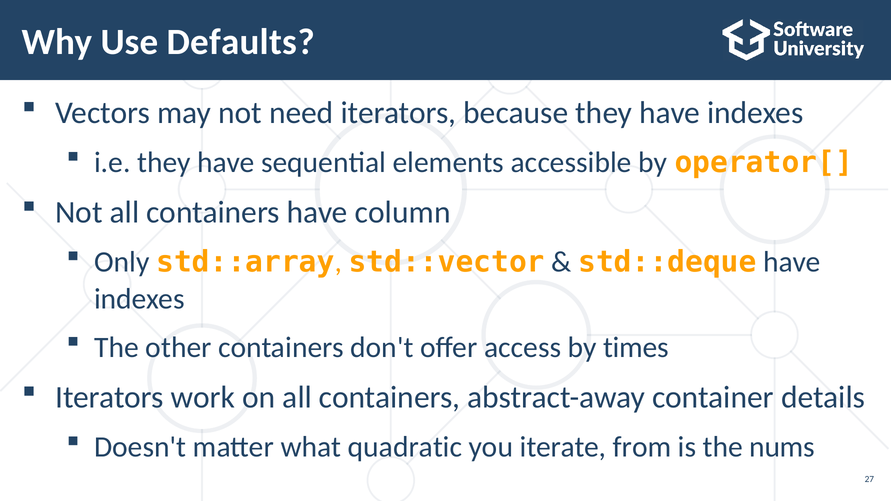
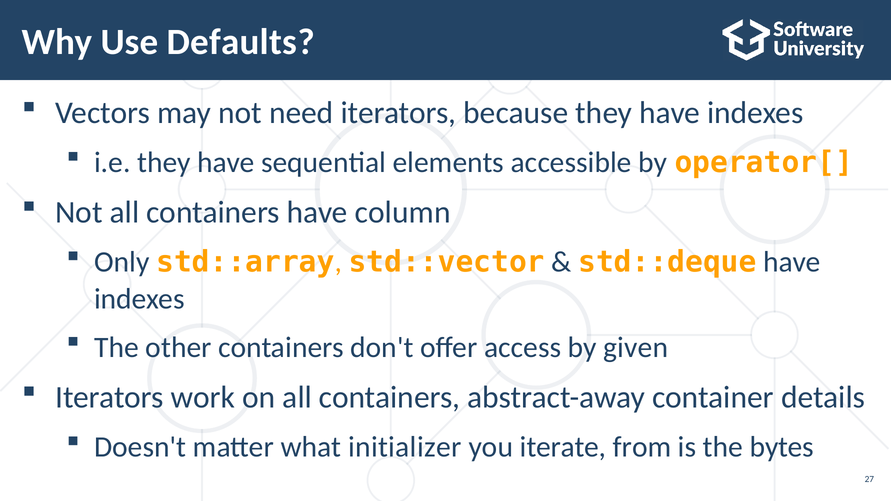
times: times -> given (636, 348)
quadratic: quadratic -> initializer (405, 447)
nums: nums -> bytes (782, 447)
